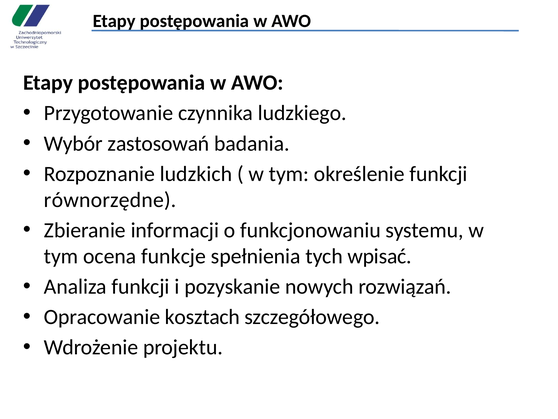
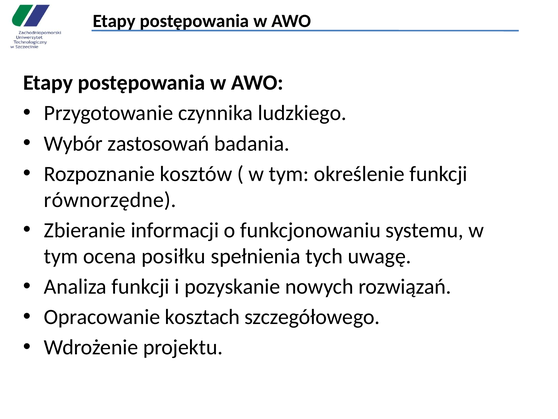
ludzkich: ludzkich -> kosztów (196, 174)
funkcje: funkcje -> posiłku (173, 256)
wpisać: wpisać -> uwagę (379, 256)
